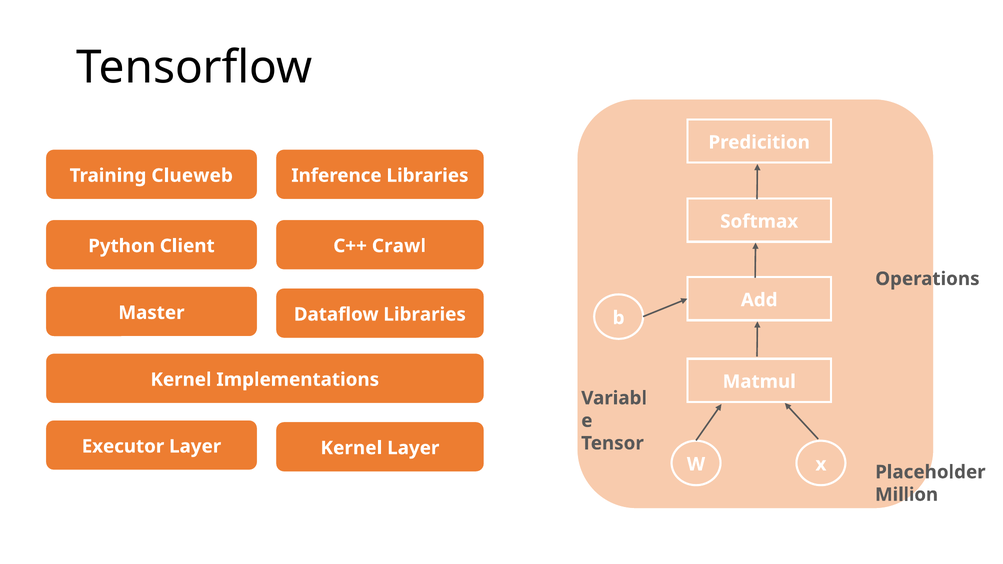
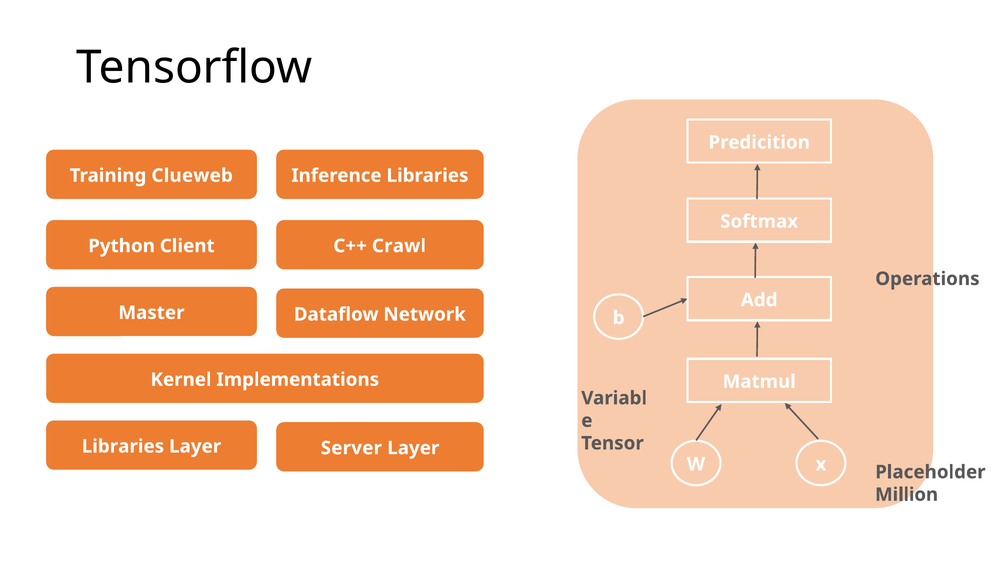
Dataflow Libraries: Libraries -> Network (425, 315)
Executor: Executor -> Libraries (123, 447)
Layer Kernel: Kernel -> Server (351, 448)
